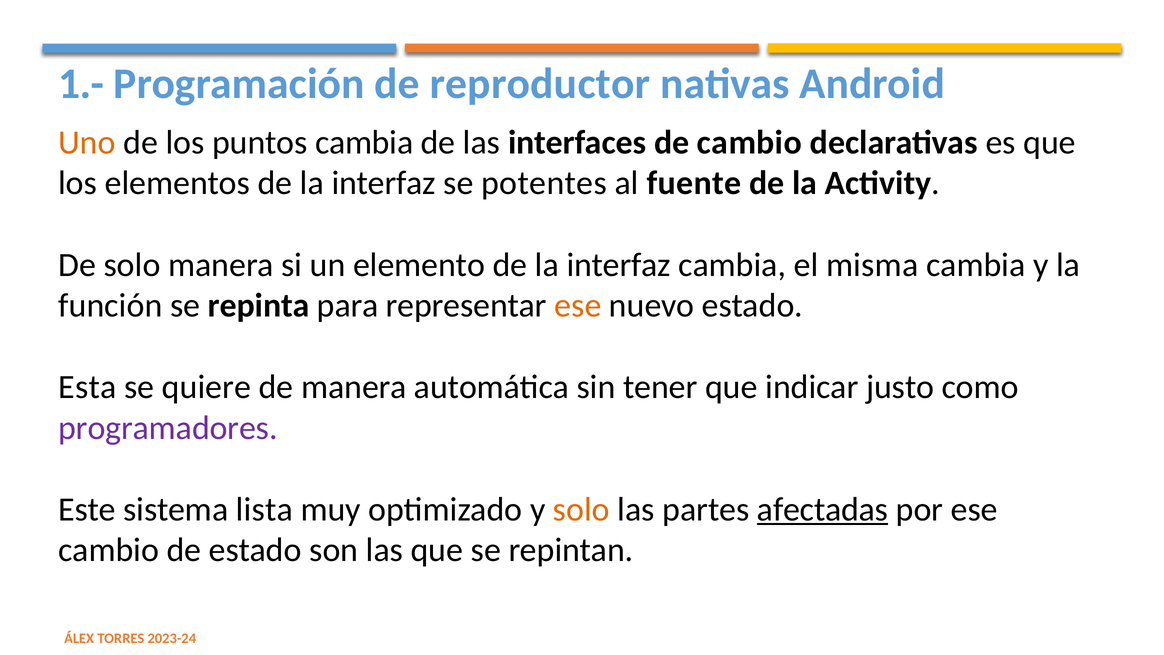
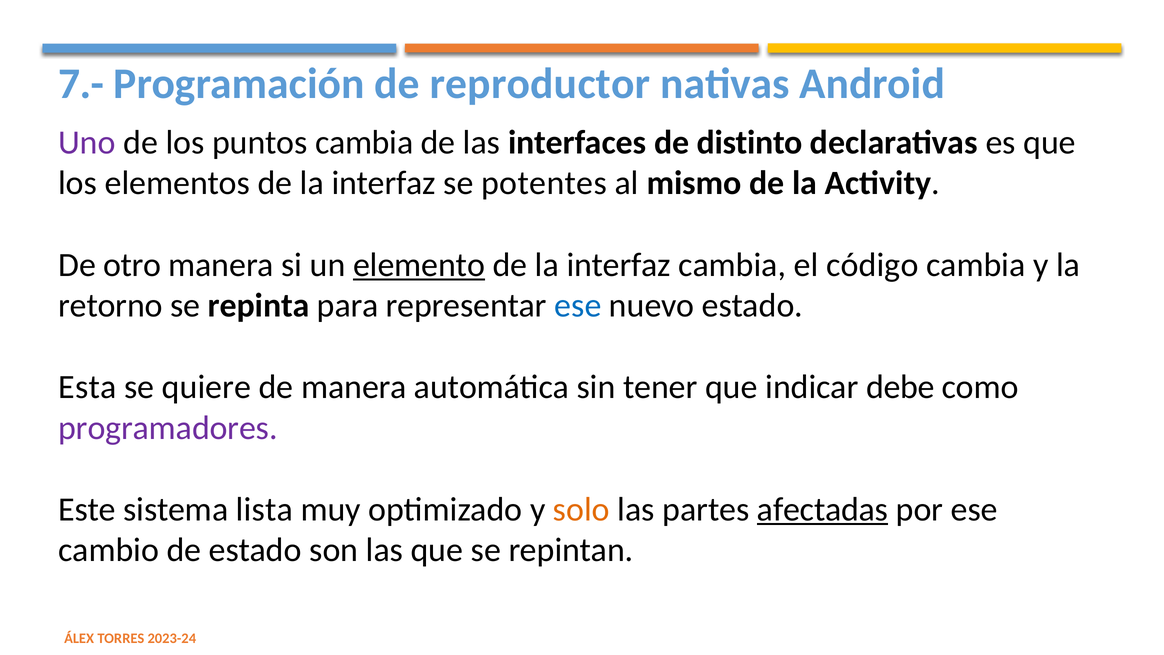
1.-: 1.- -> 7.- (81, 84)
Uno colour: orange -> purple (87, 142)
de cambio: cambio -> distinto (750, 142)
fuente: fuente -> mismo (694, 183)
De solo: solo -> otro (132, 265)
elemento underline: none -> present (419, 265)
misma: misma -> código (872, 265)
función: función -> retorno (110, 305)
ese colour: orange -> blue (578, 305)
justo: justo -> debe (900, 387)
